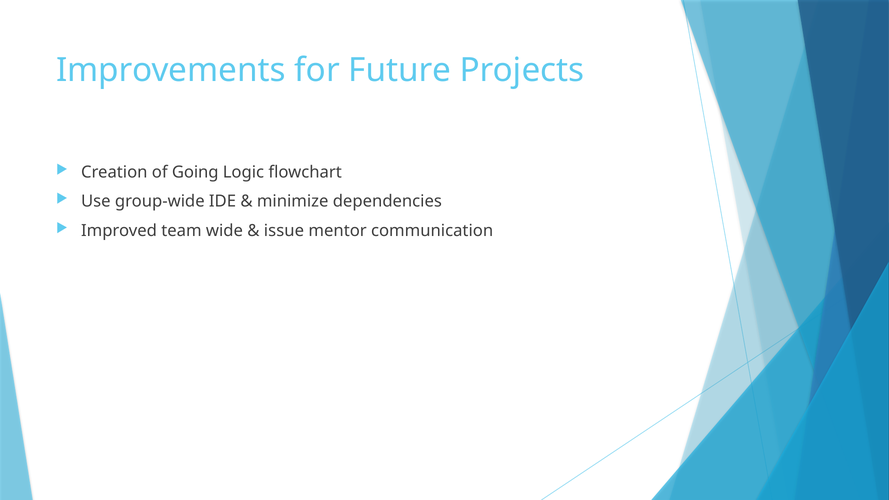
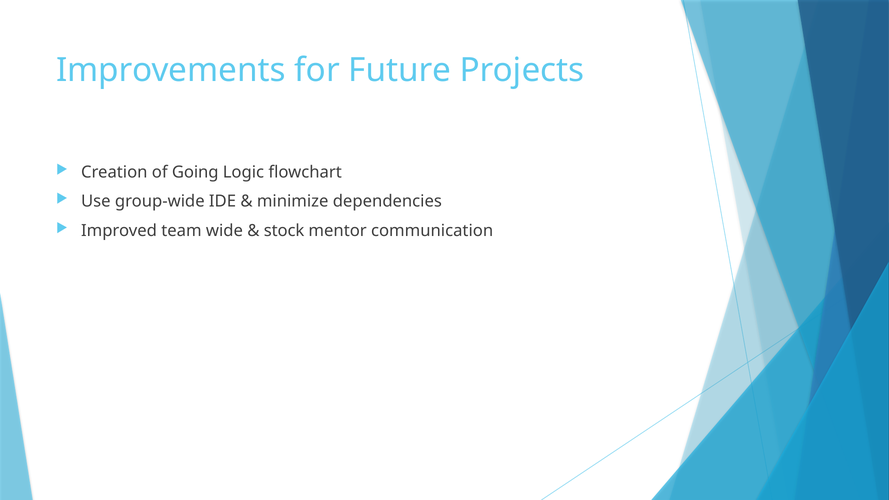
issue: issue -> stock (284, 231)
